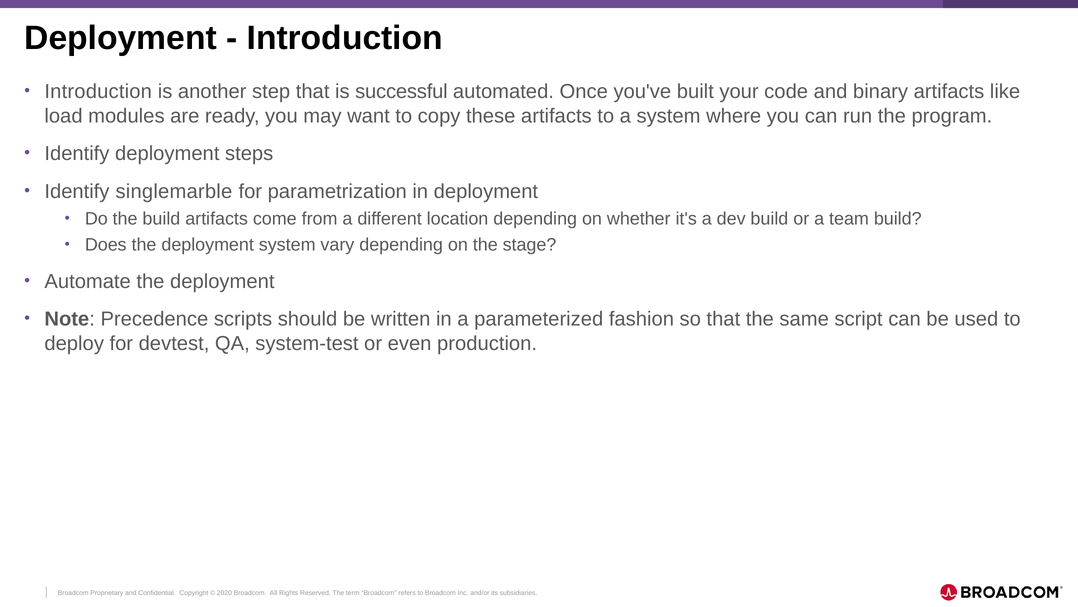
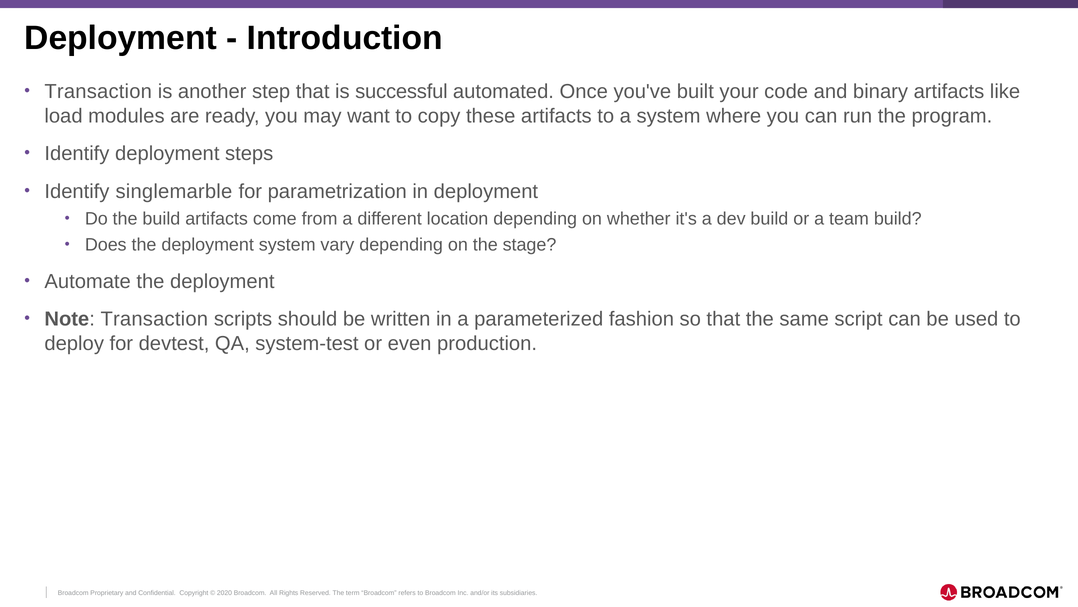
Introduction: Introduction -> Transaction (98, 92)
Note Precedence: Precedence -> Transaction (154, 319)
